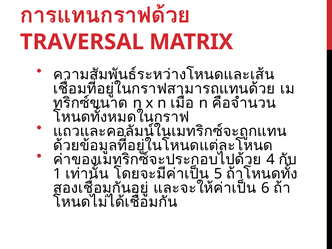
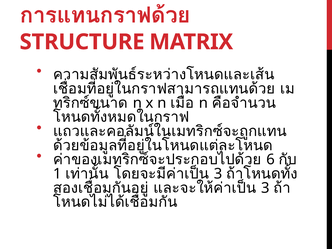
TRAVERSAL: TRAVERSAL -> STRUCTURE (82, 42)
4: 4 -> 6 (270, 160)
5: 5 -> 3 (218, 174)
6: 6 -> 3 (265, 188)
